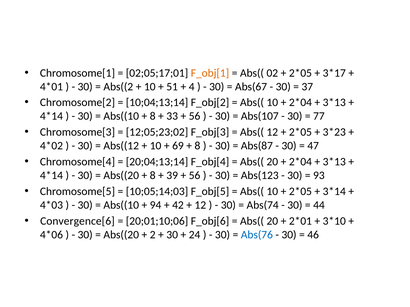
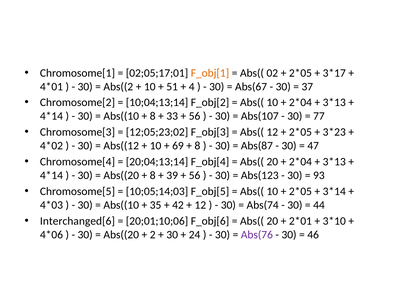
94: 94 -> 35 (156, 205)
Convergence[6: Convergence[6 -> Interchanged[6 (77, 221)
Abs(76 colour: blue -> purple (257, 235)
